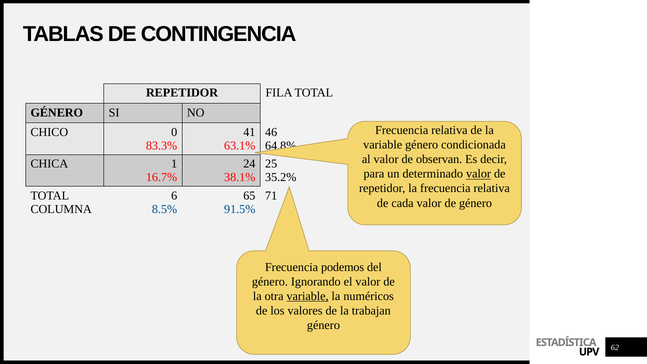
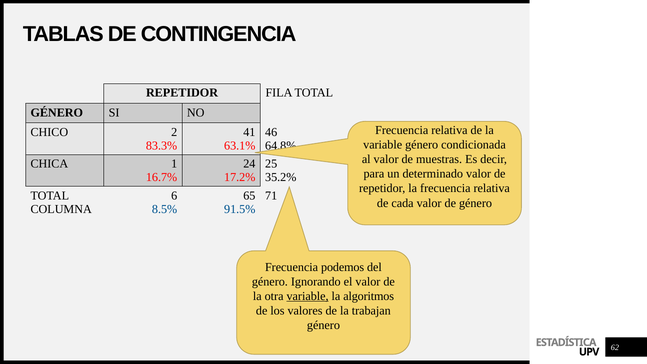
0: 0 -> 2 (174, 132)
observan: observan -> muestras (439, 159)
valor underline: present -> none (479, 174)
38.1%: 38.1% -> 17.2% (240, 177)
numéricos: numéricos -> algoritmos (369, 296)
